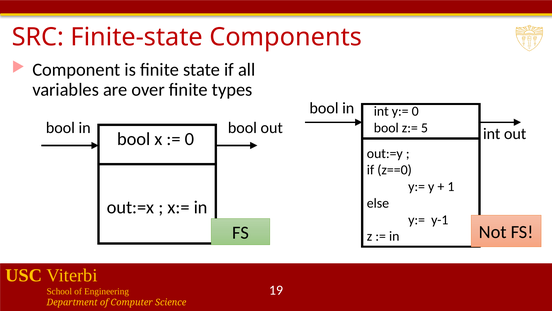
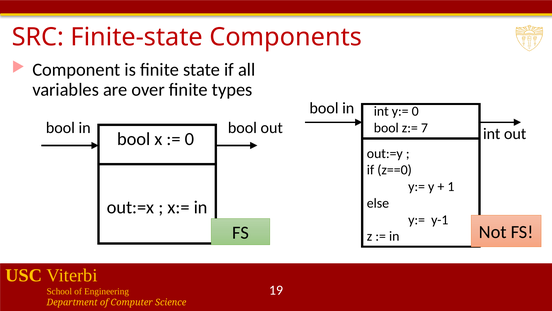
5: 5 -> 7 (424, 128)
